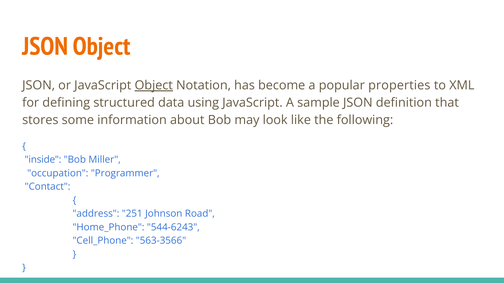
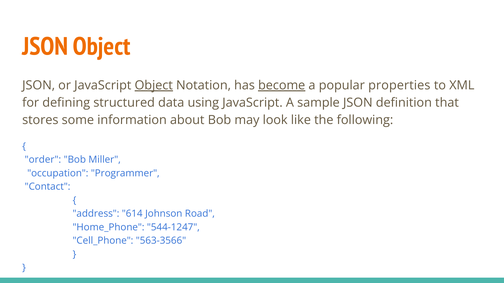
become underline: none -> present (282, 86)
inside: inside -> order (43, 160)
251: 251 -> 614 (132, 214)
544-6243: 544-6243 -> 544-1247 (173, 228)
